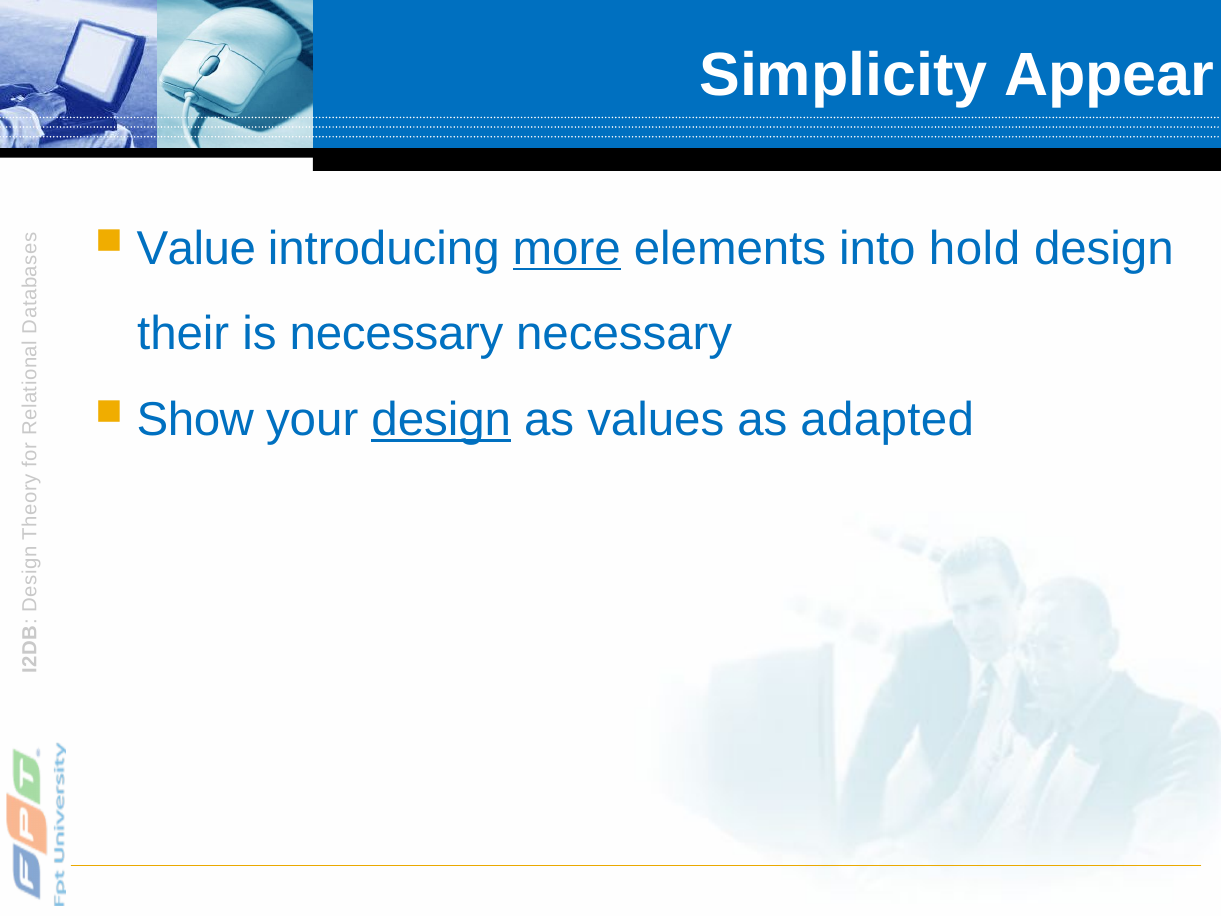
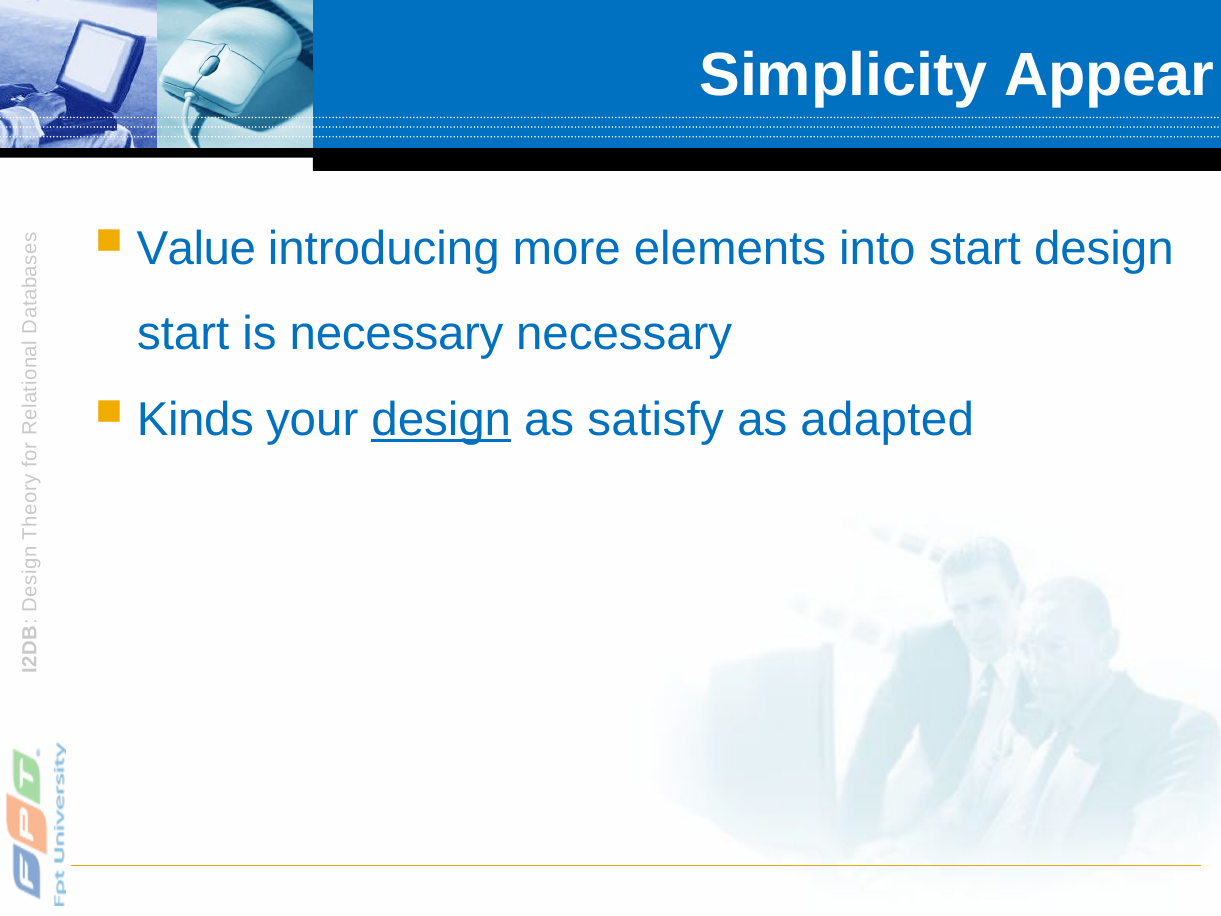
more underline: present -> none (567, 249)
into hold: hold -> start (975, 249)
their: their -> start (183, 334)
Show: Show -> Kinds (195, 420)
values: values -> satisfy (656, 420)
